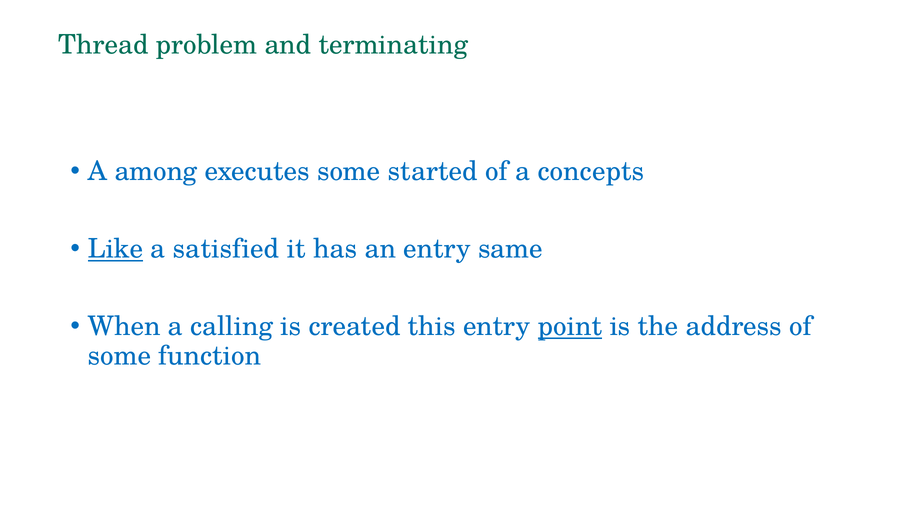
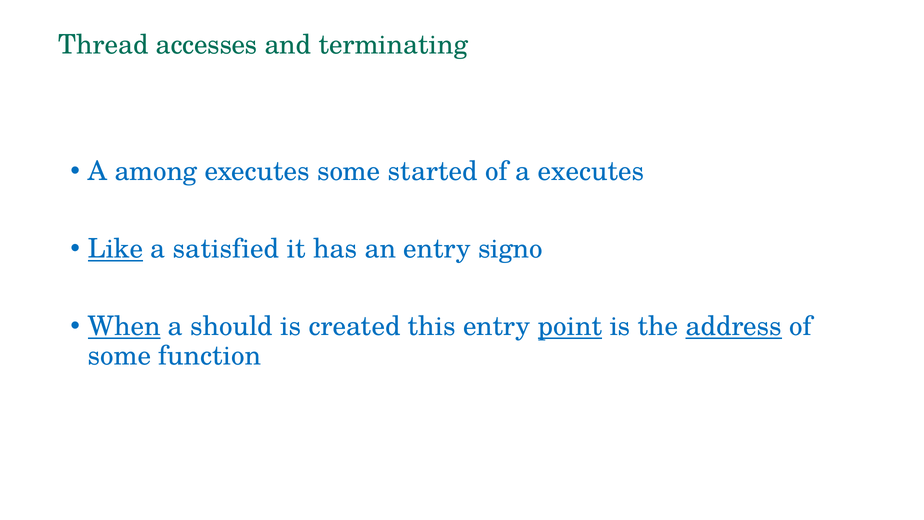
problem: problem -> accesses (207, 45)
a concepts: concepts -> executes (591, 171)
same: same -> signo (510, 249)
When underline: none -> present (124, 326)
calling: calling -> should (232, 326)
address underline: none -> present (734, 326)
